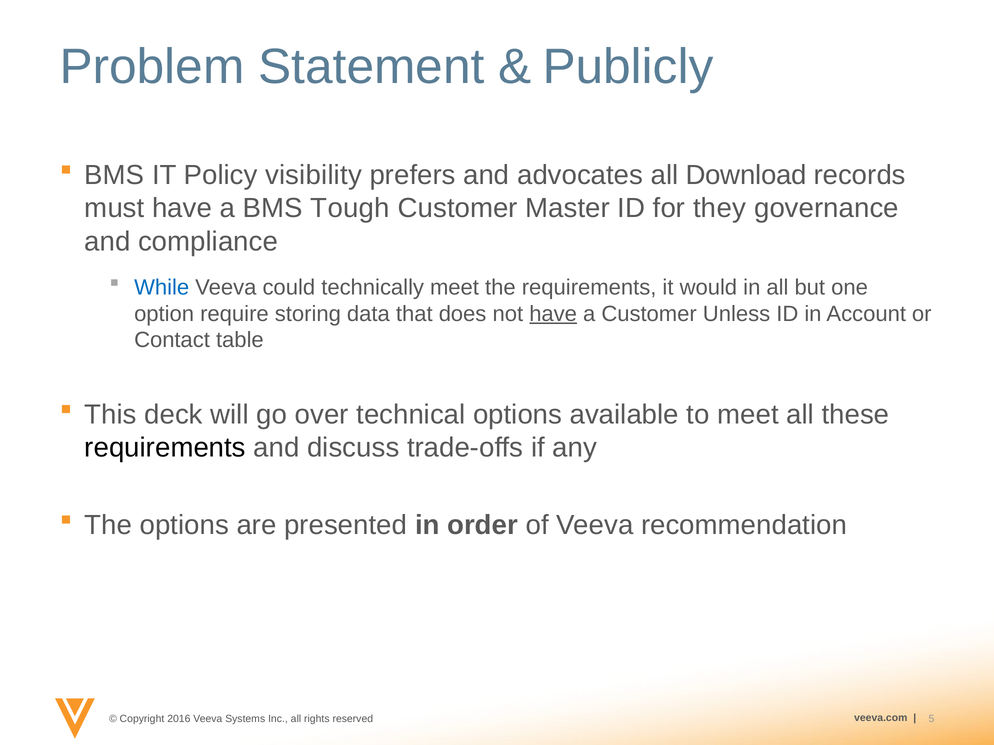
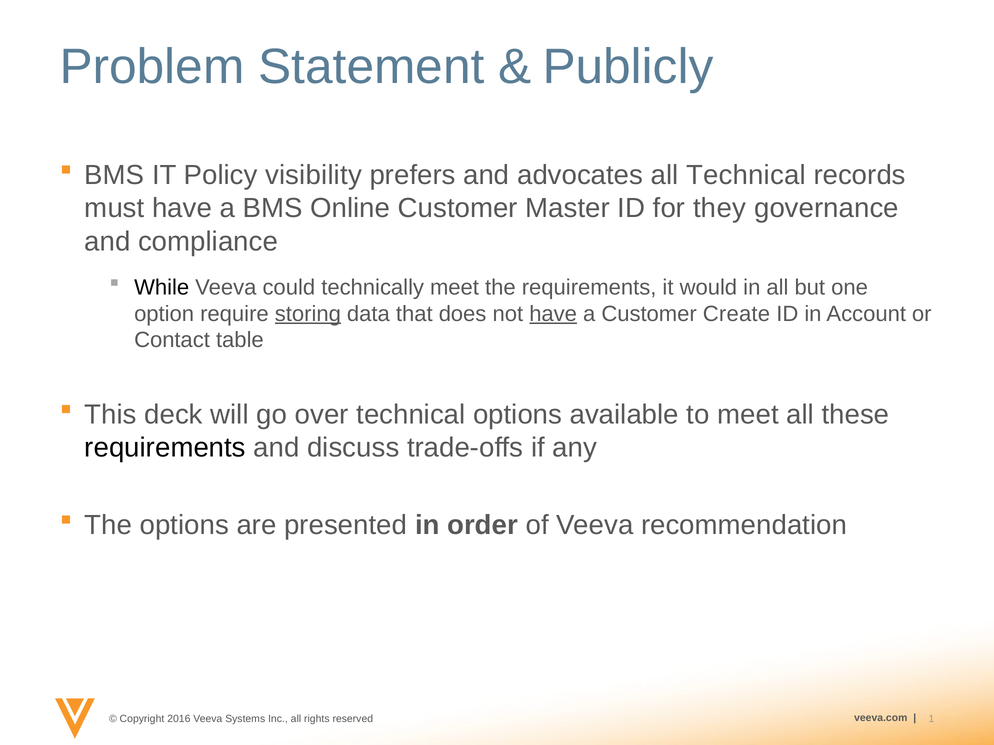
all Download: Download -> Technical (746, 175)
Tough: Tough -> Online (350, 208)
While colour: blue -> black (162, 288)
storing underline: none -> present (308, 314)
Unless: Unless -> Create (736, 314)
5: 5 -> 1 (931, 719)
